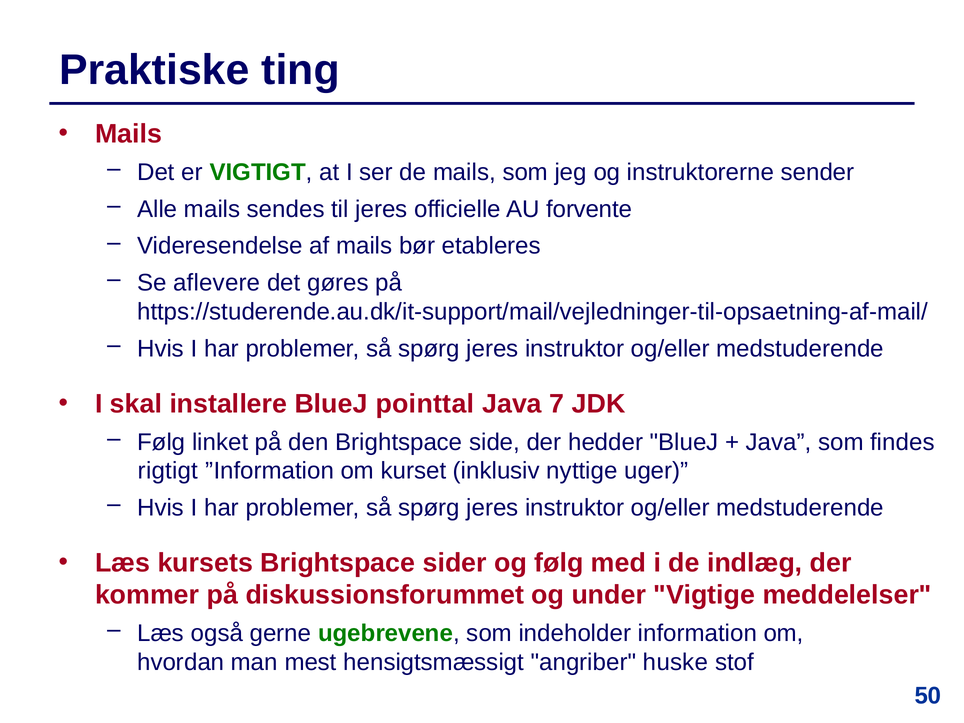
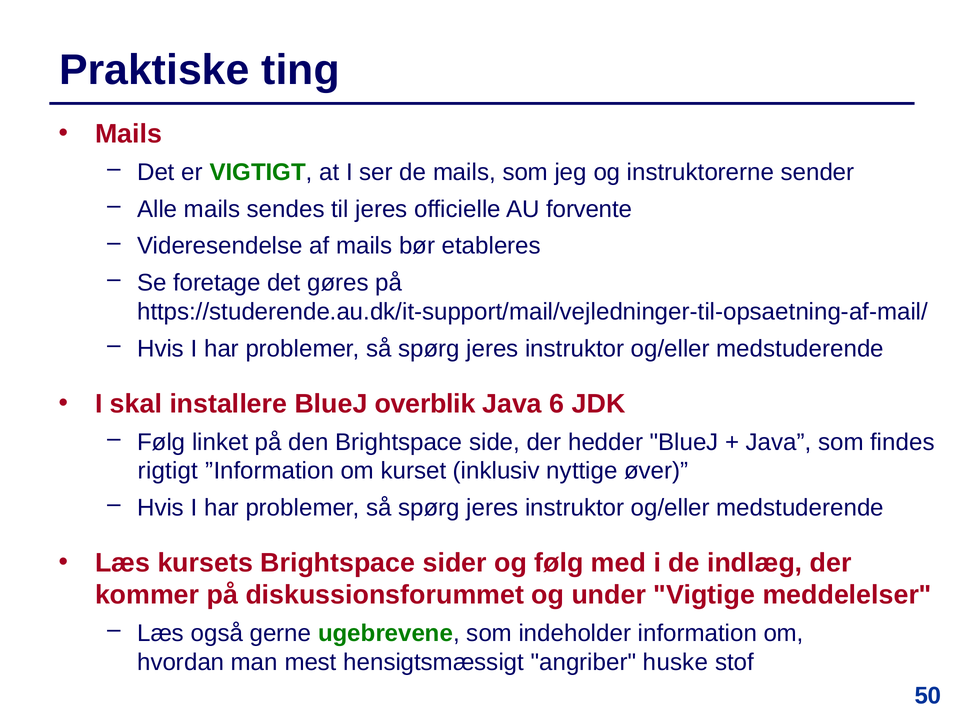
aflevere: aflevere -> foretage (217, 283)
pointtal: pointtal -> overblik (425, 404)
7: 7 -> 6 (557, 404)
uger: uger -> øver (656, 471)
